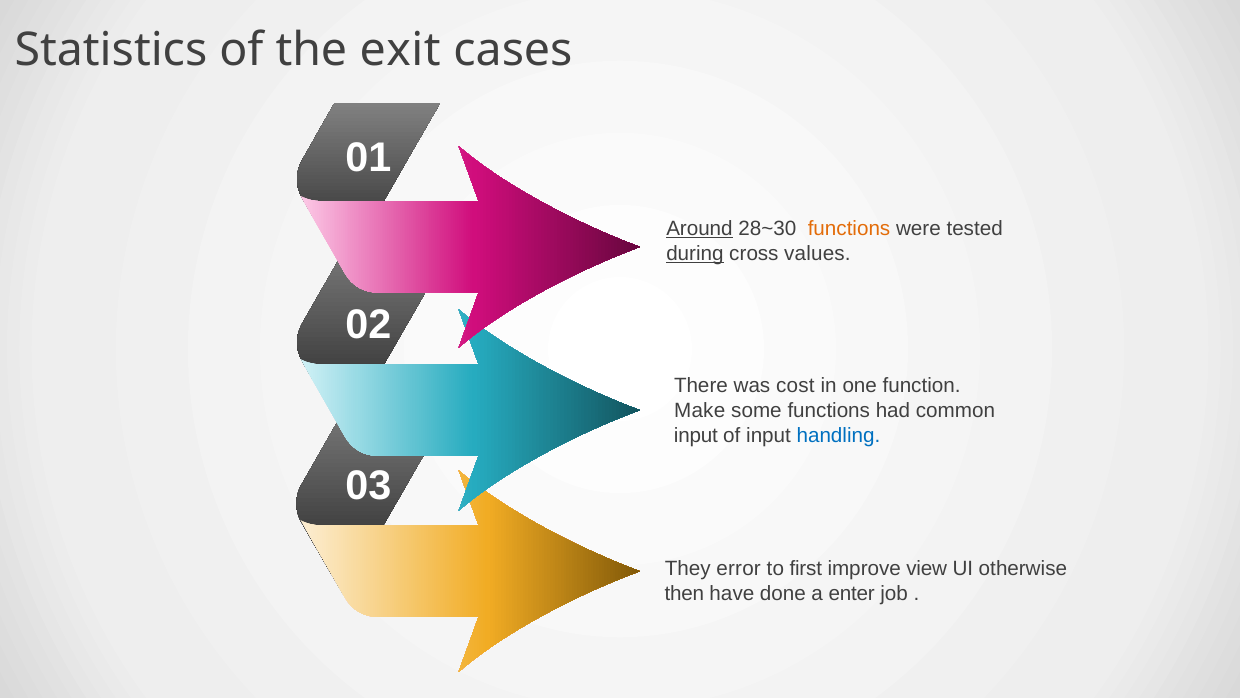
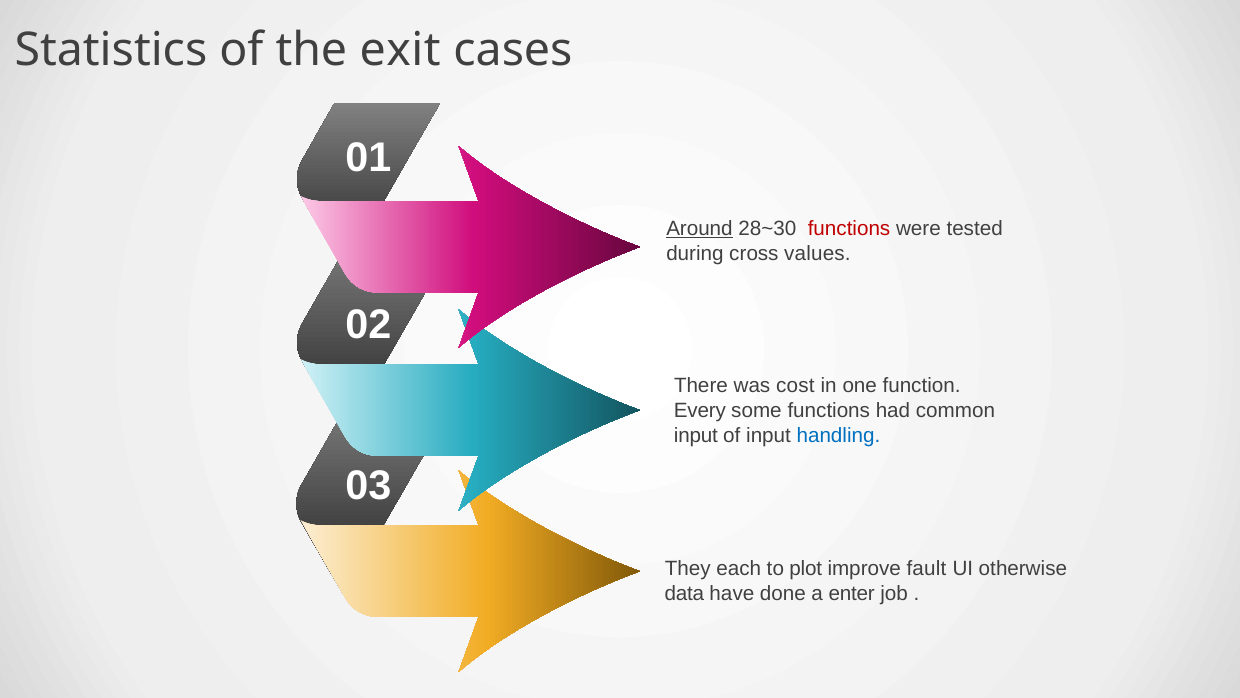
functions colour: orange -> red (849, 229)
during underline: present -> none (695, 253)
Make: Make -> Every (700, 411)
error: error -> each (739, 568)
first: first -> plot (806, 568)
view: view -> fault (926, 568)
then: then -> data (684, 593)
